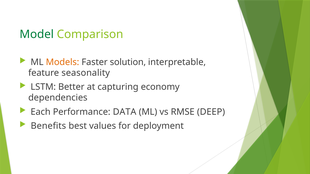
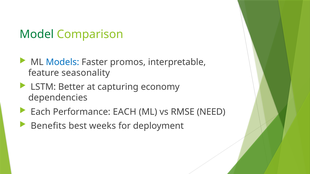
Models colour: orange -> blue (63, 62)
solution: solution -> promos (128, 62)
Performance DATA: DATA -> EACH (125, 112)
DEEP: DEEP -> NEED (211, 112)
values: values -> weeks (103, 126)
